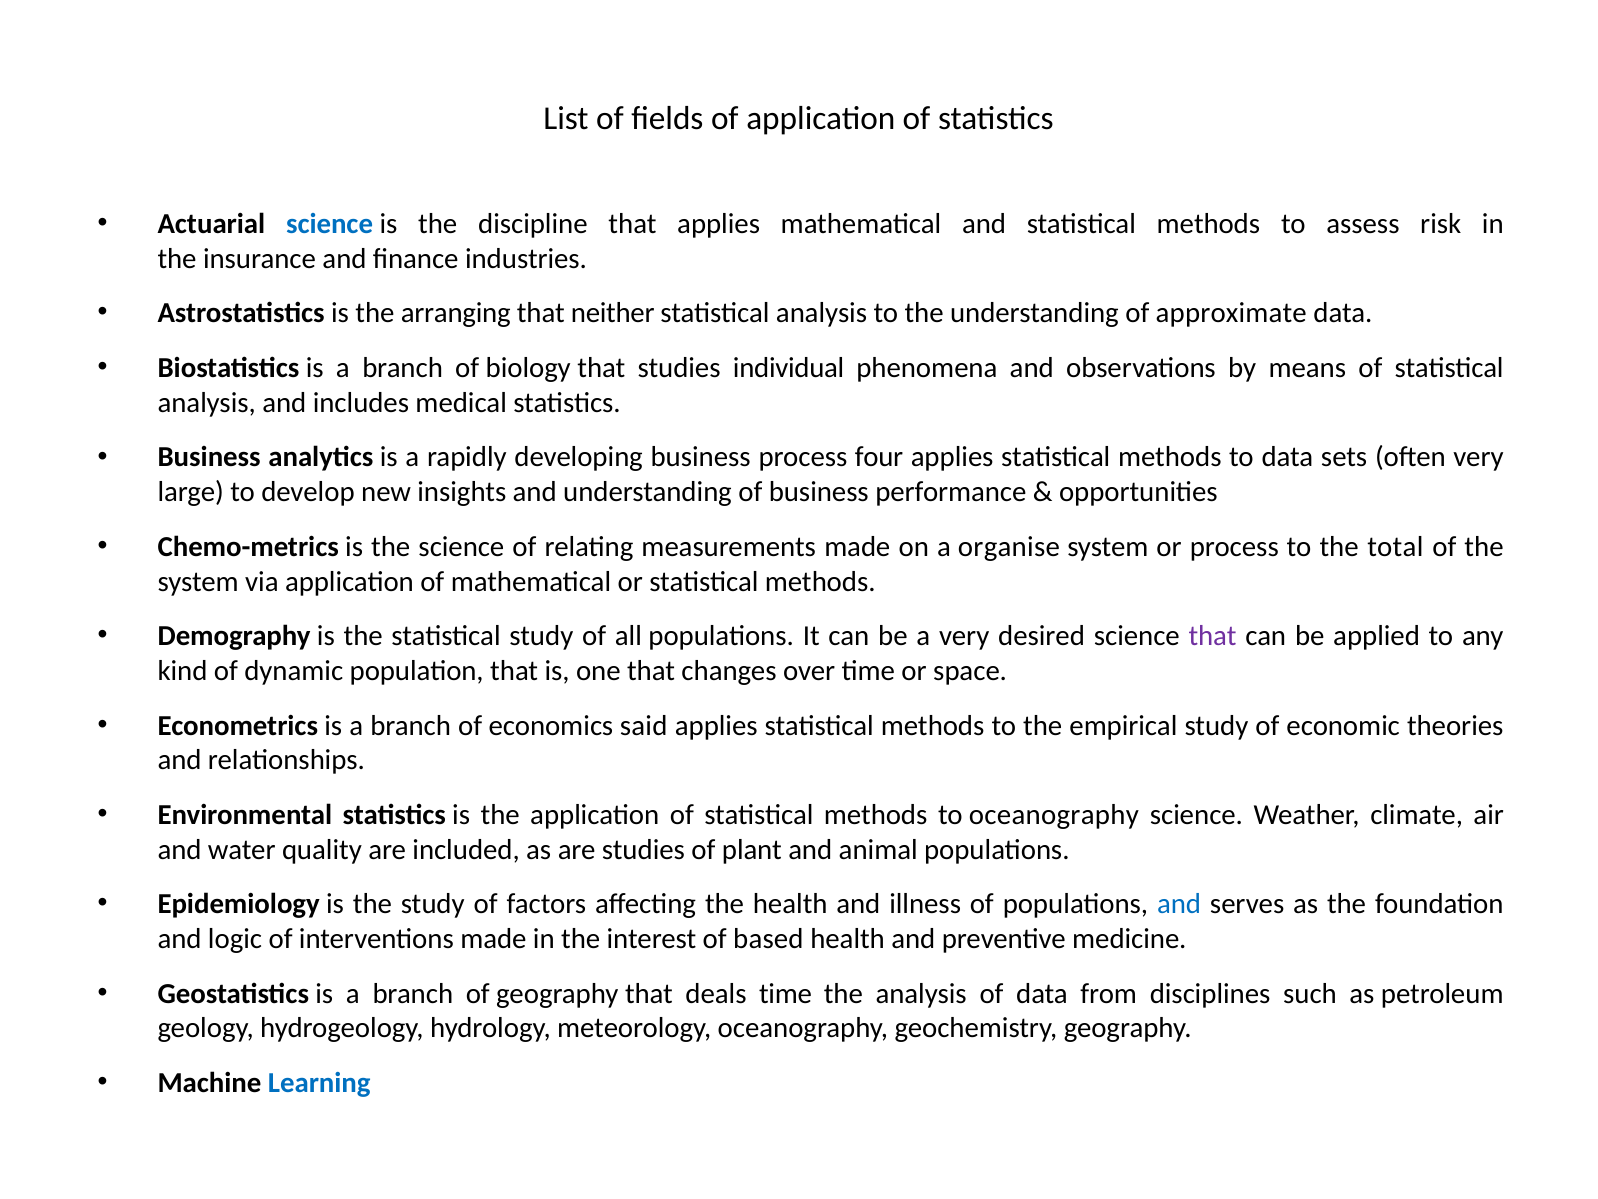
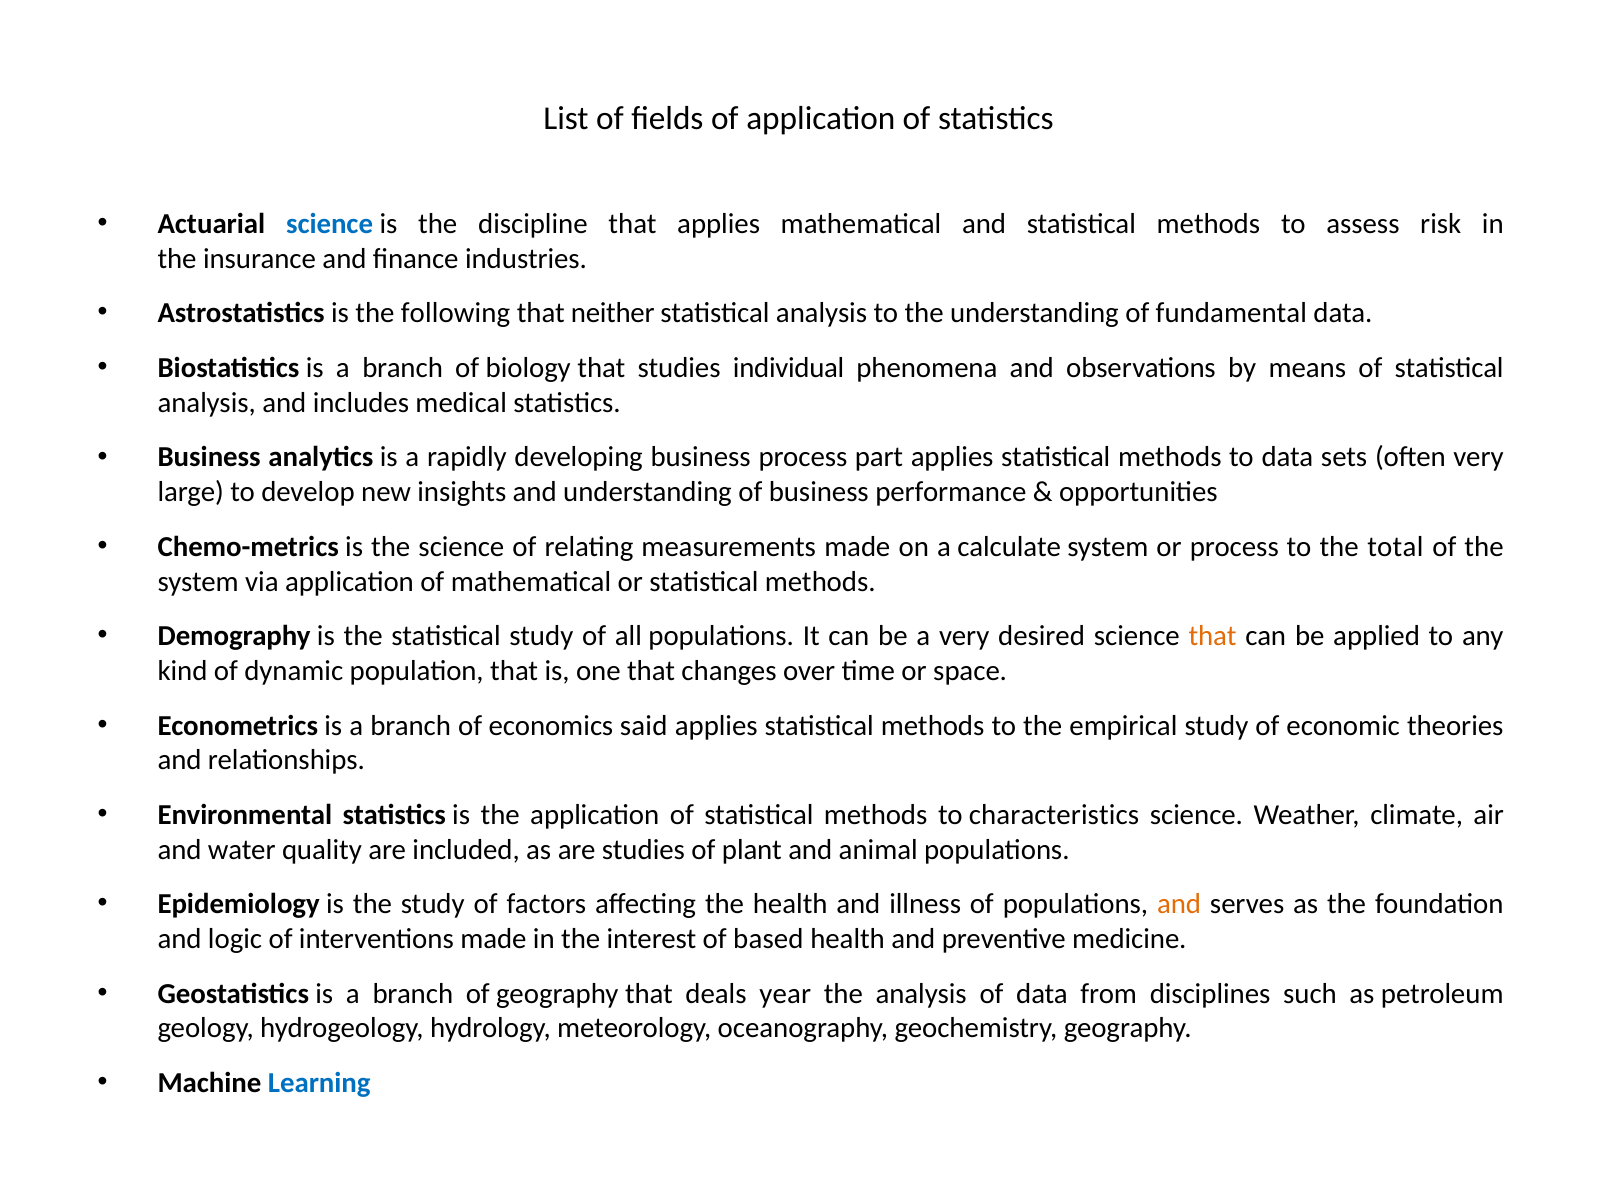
arranging: arranging -> following (456, 313)
approximate: approximate -> fundamental (1231, 313)
four: four -> part (879, 457)
organise: organise -> calculate (1009, 547)
that colour: purple -> orange (1213, 636)
to oceanography: oceanography -> characteristics (1054, 815)
and colour: blue -> orange (1179, 904)
deals time: time -> year (785, 993)
